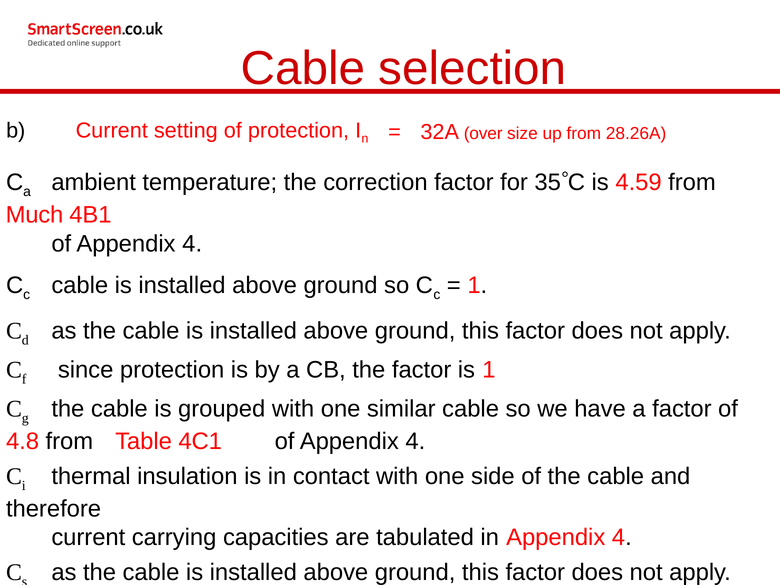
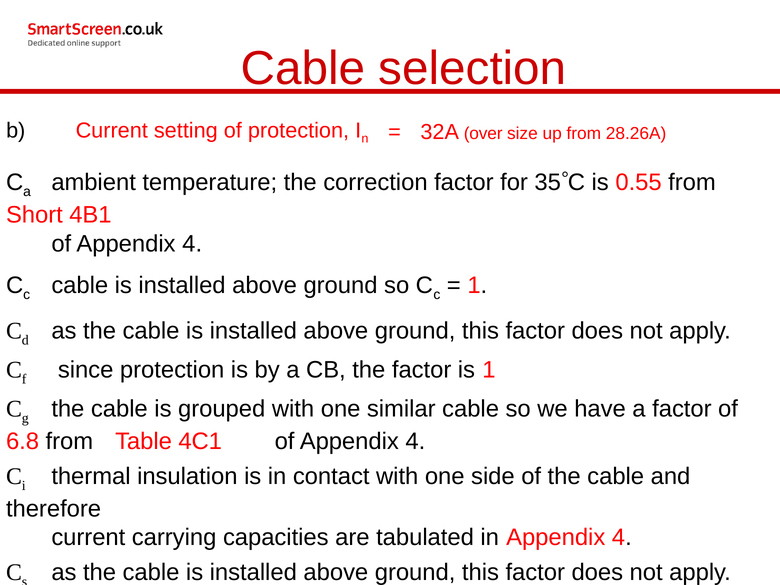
4.59: 4.59 -> 0.55 (639, 183)
Much: Much -> Short (34, 215)
4.8: 4.8 -> 6.8 (23, 441)
